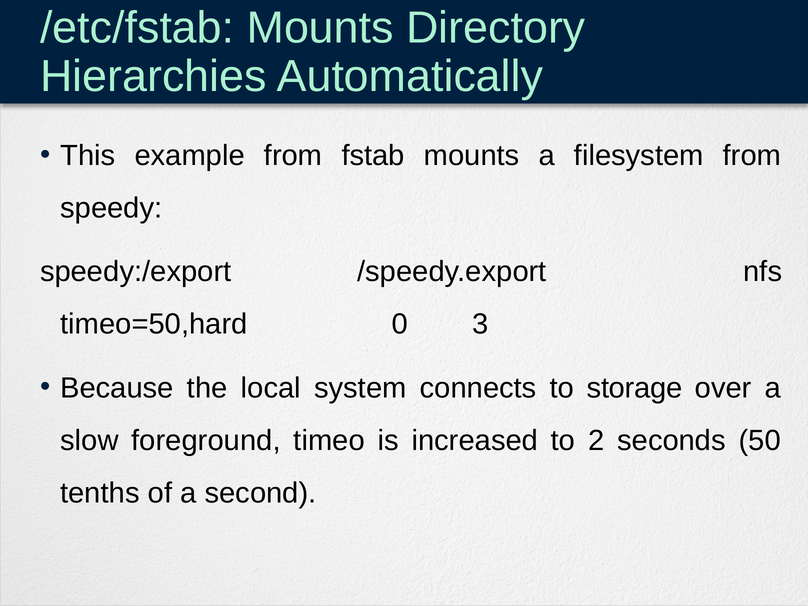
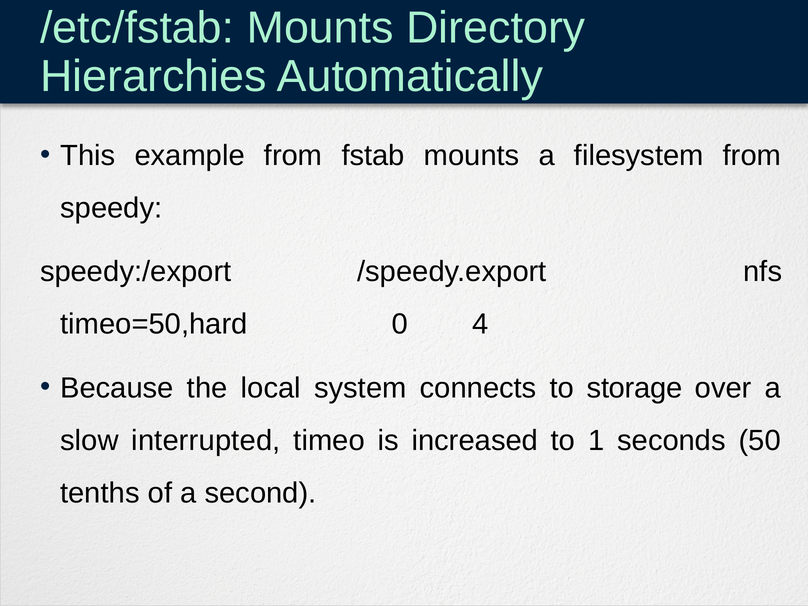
3: 3 -> 4 (480, 324)
foreground: foreground -> interrupted (206, 440)
2: 2 -> 1 (596, 440)
